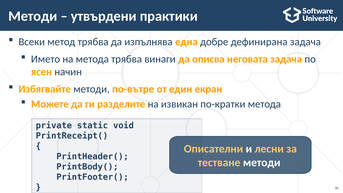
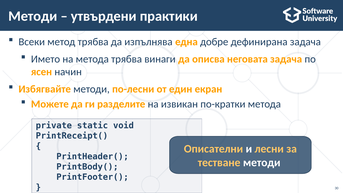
по-вътре: по-вътре -> по-лесни (133, 89)
